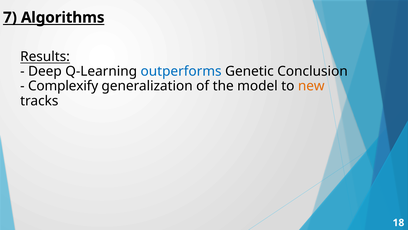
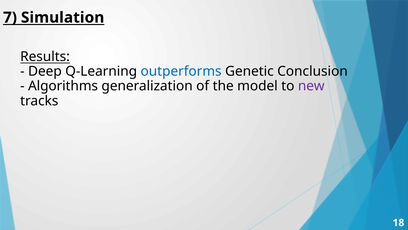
Algorithms: Algorithms -> Simulation (63, 18)
Complexify: Complexify -> Algorithms (63, 86)
new colour: orange -> purple (311, 86)
